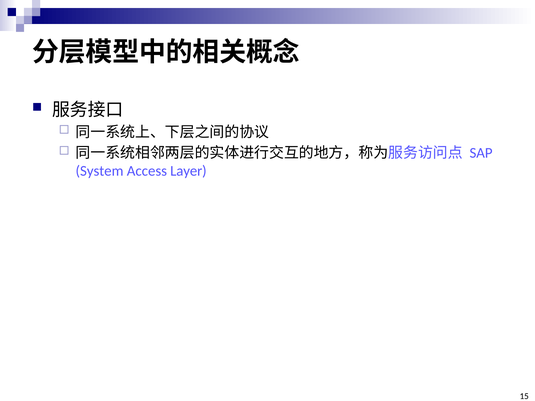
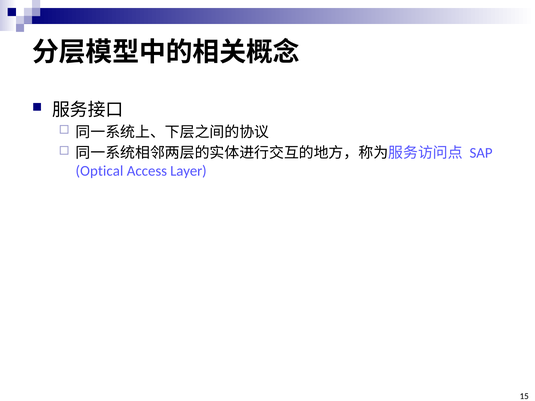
System: System -> Optical (99, 171)
